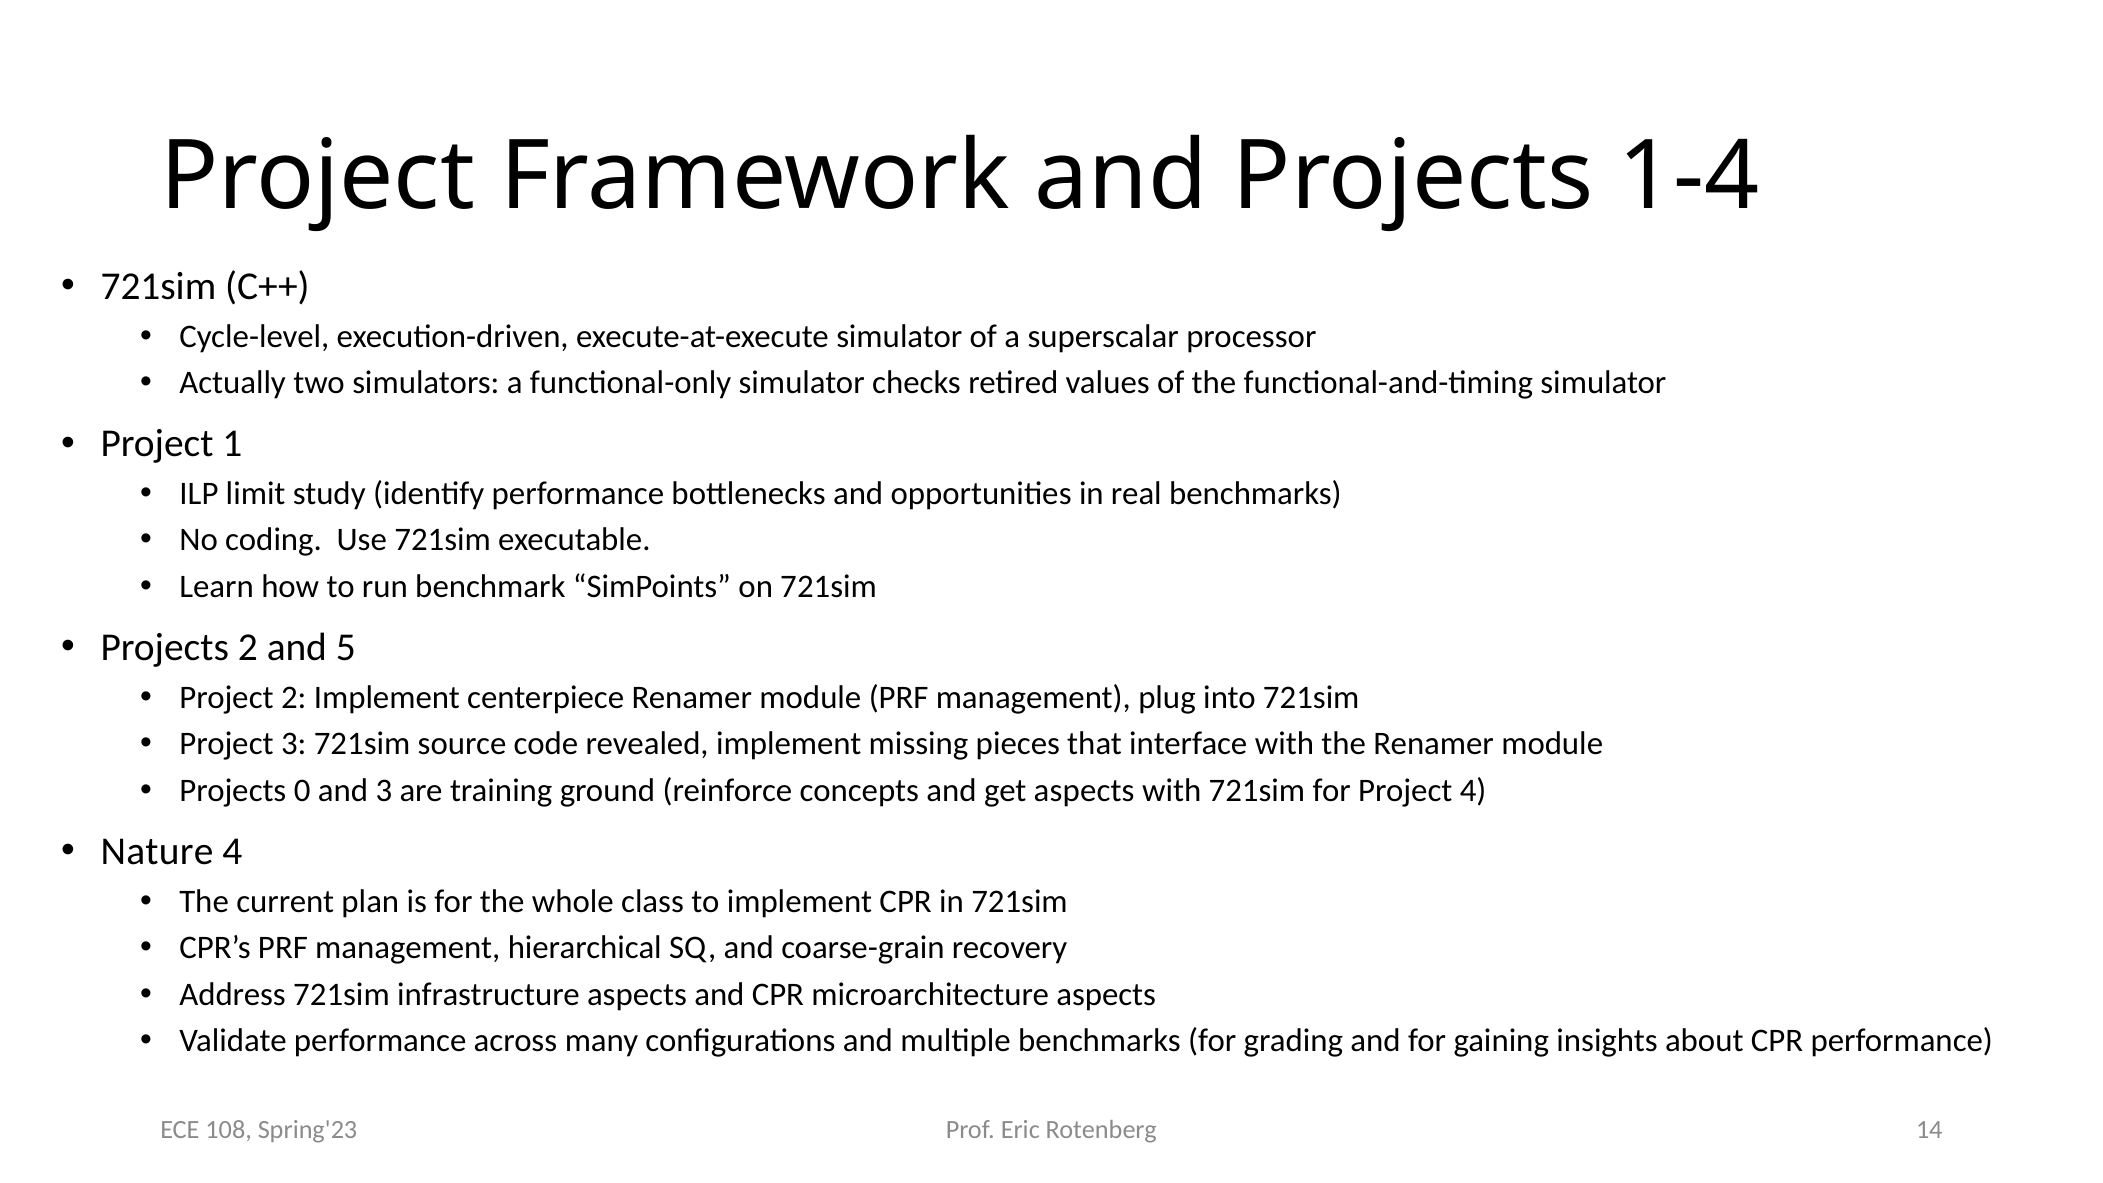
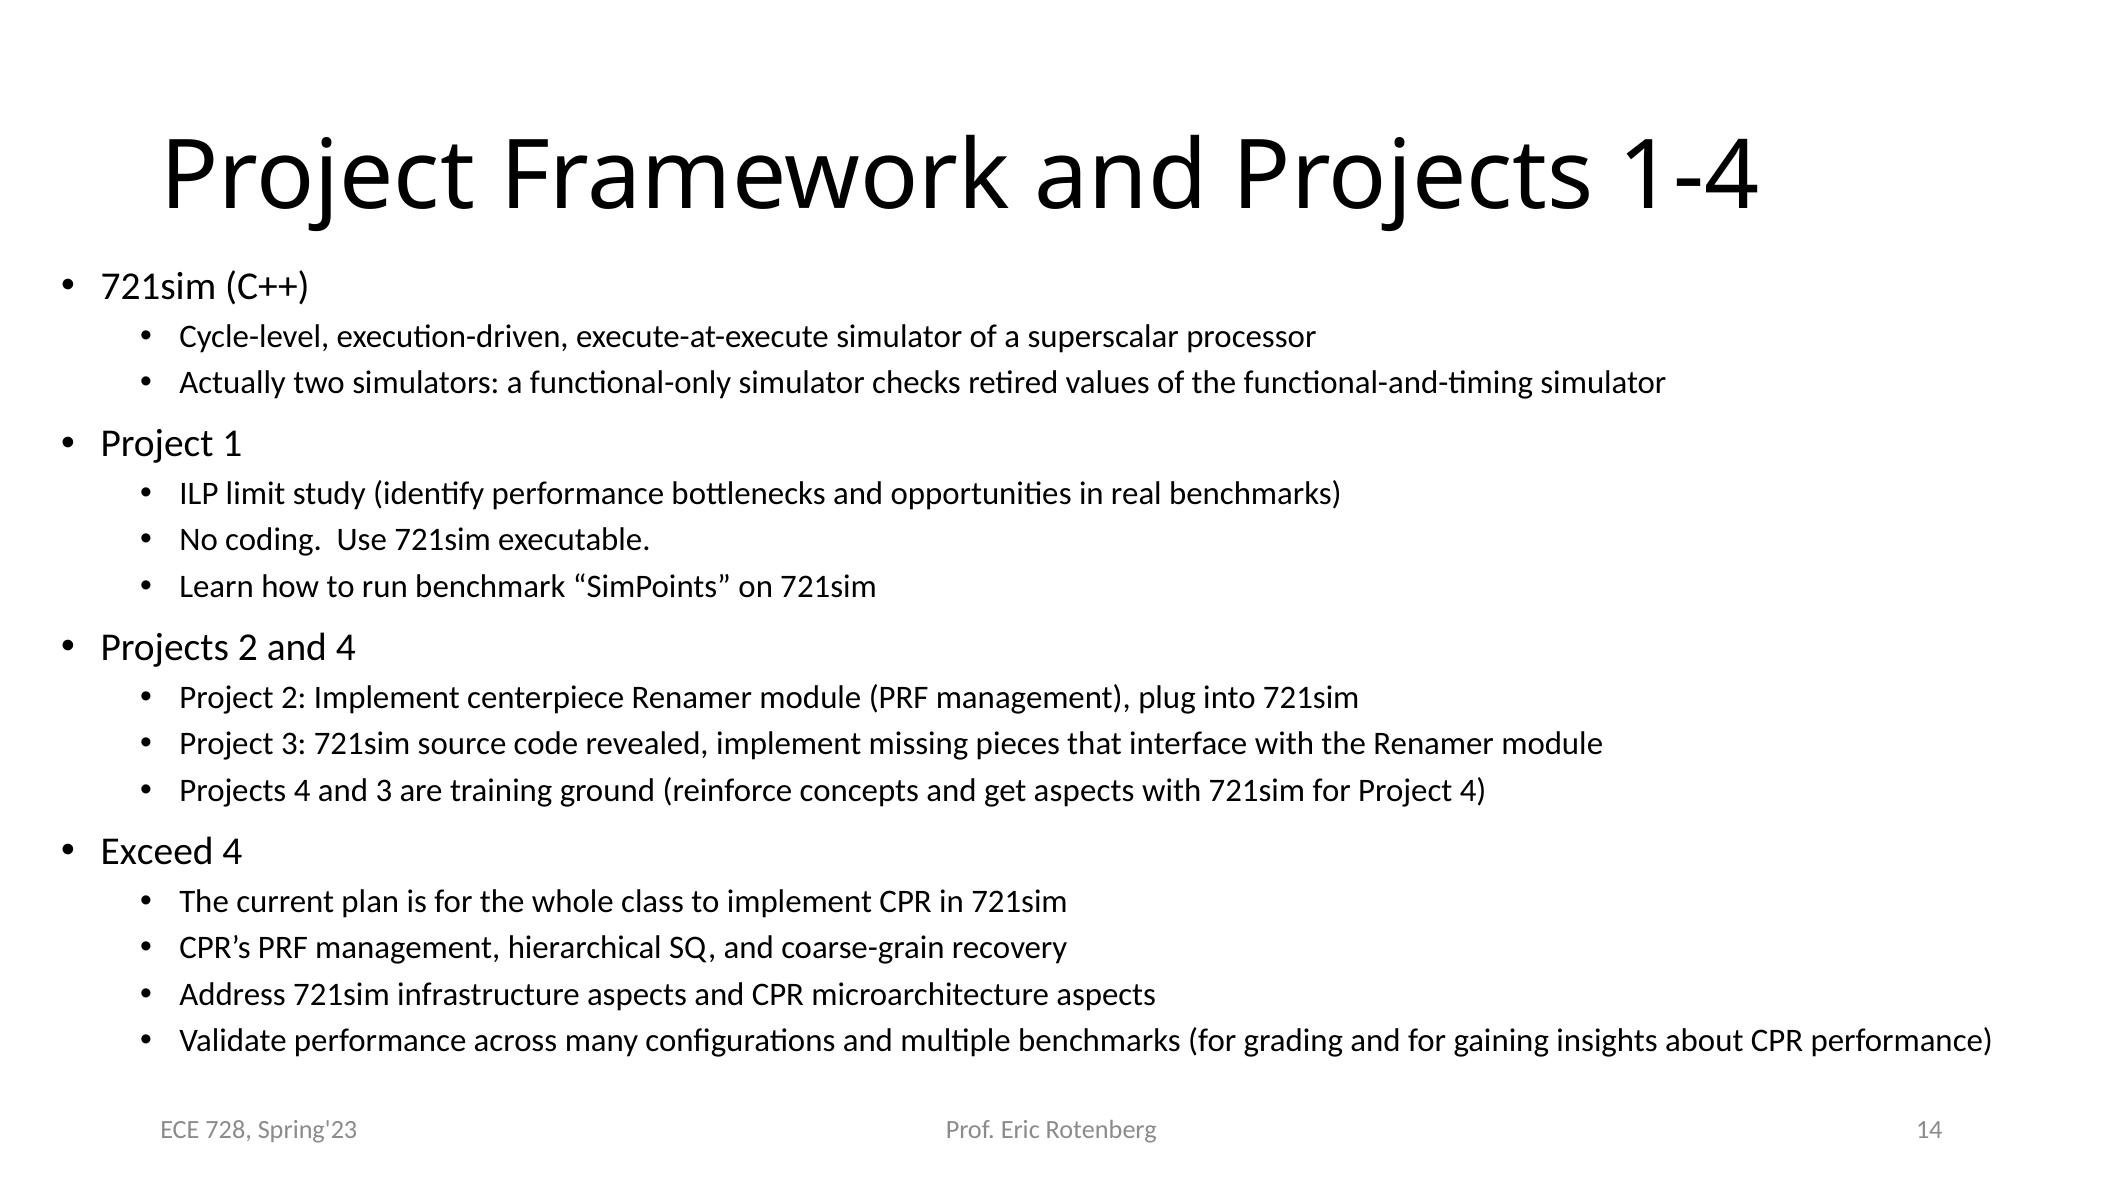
and 5: 5 -> 4 (346, 647)
Projects 0: 0 -> 4 (302, 790)
Nature: Nature -> Exceed (157, 851)
108: 108 -> 728 (229, 1130)
